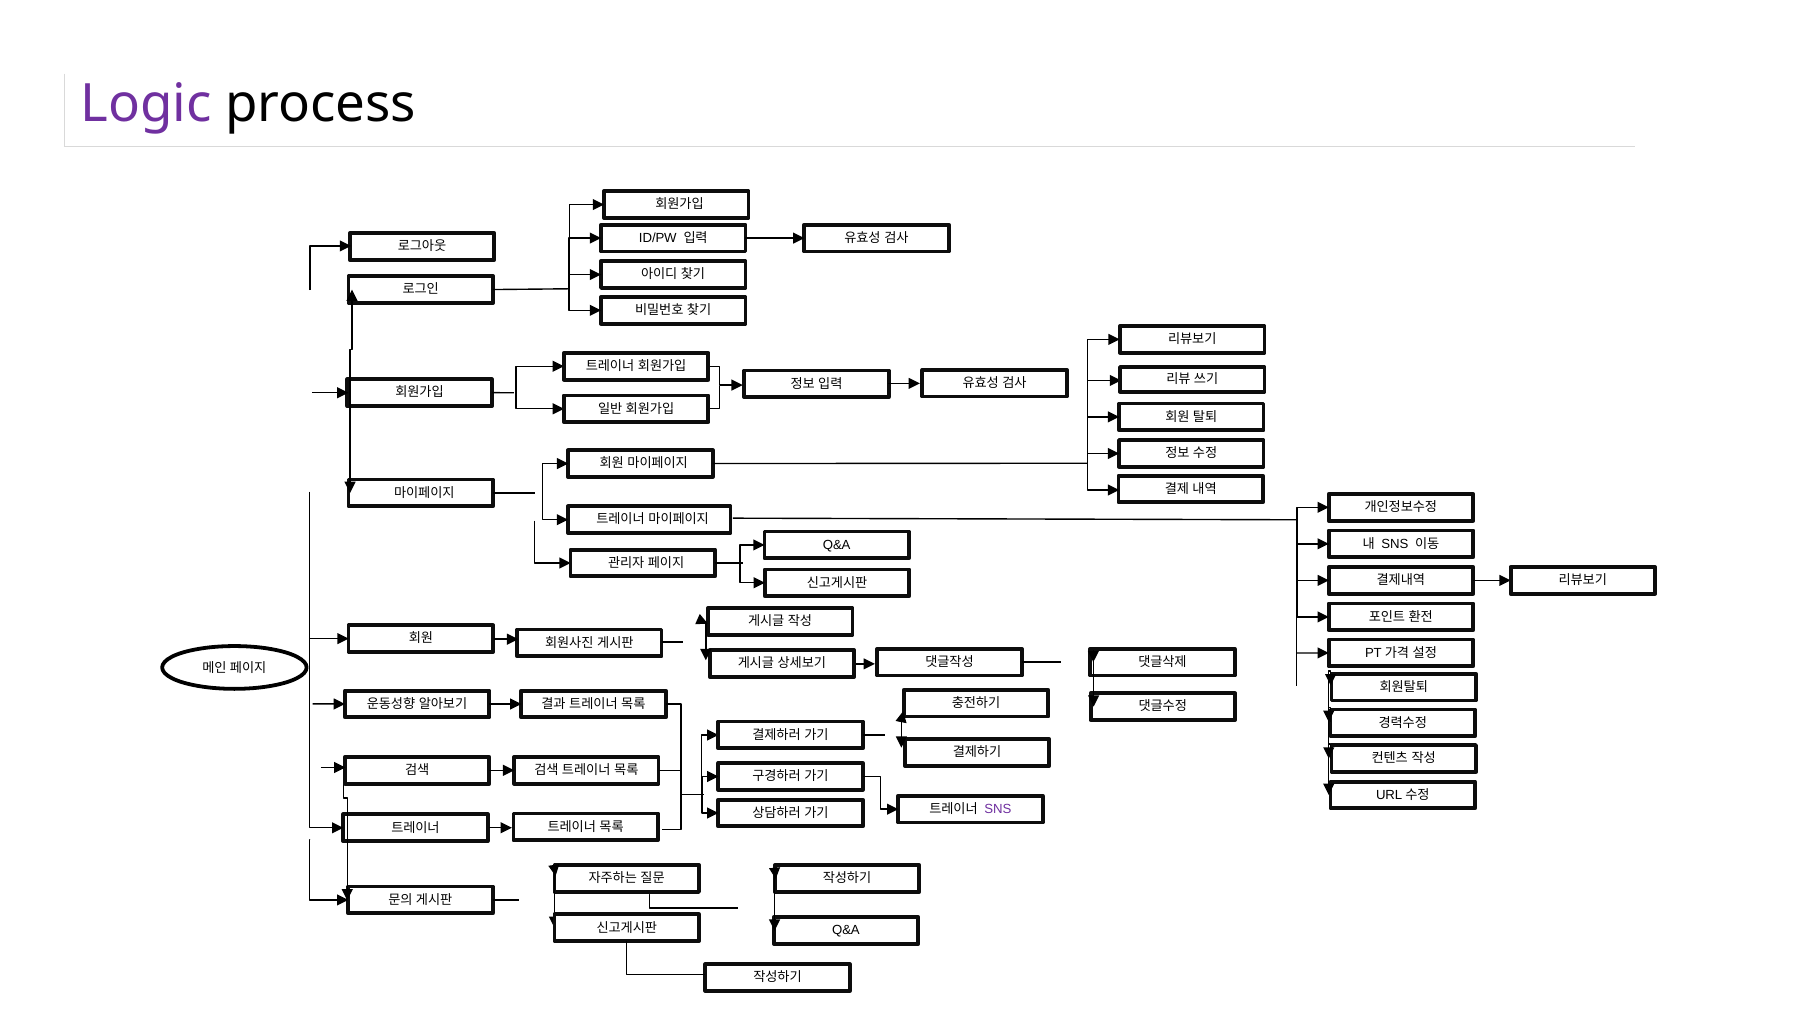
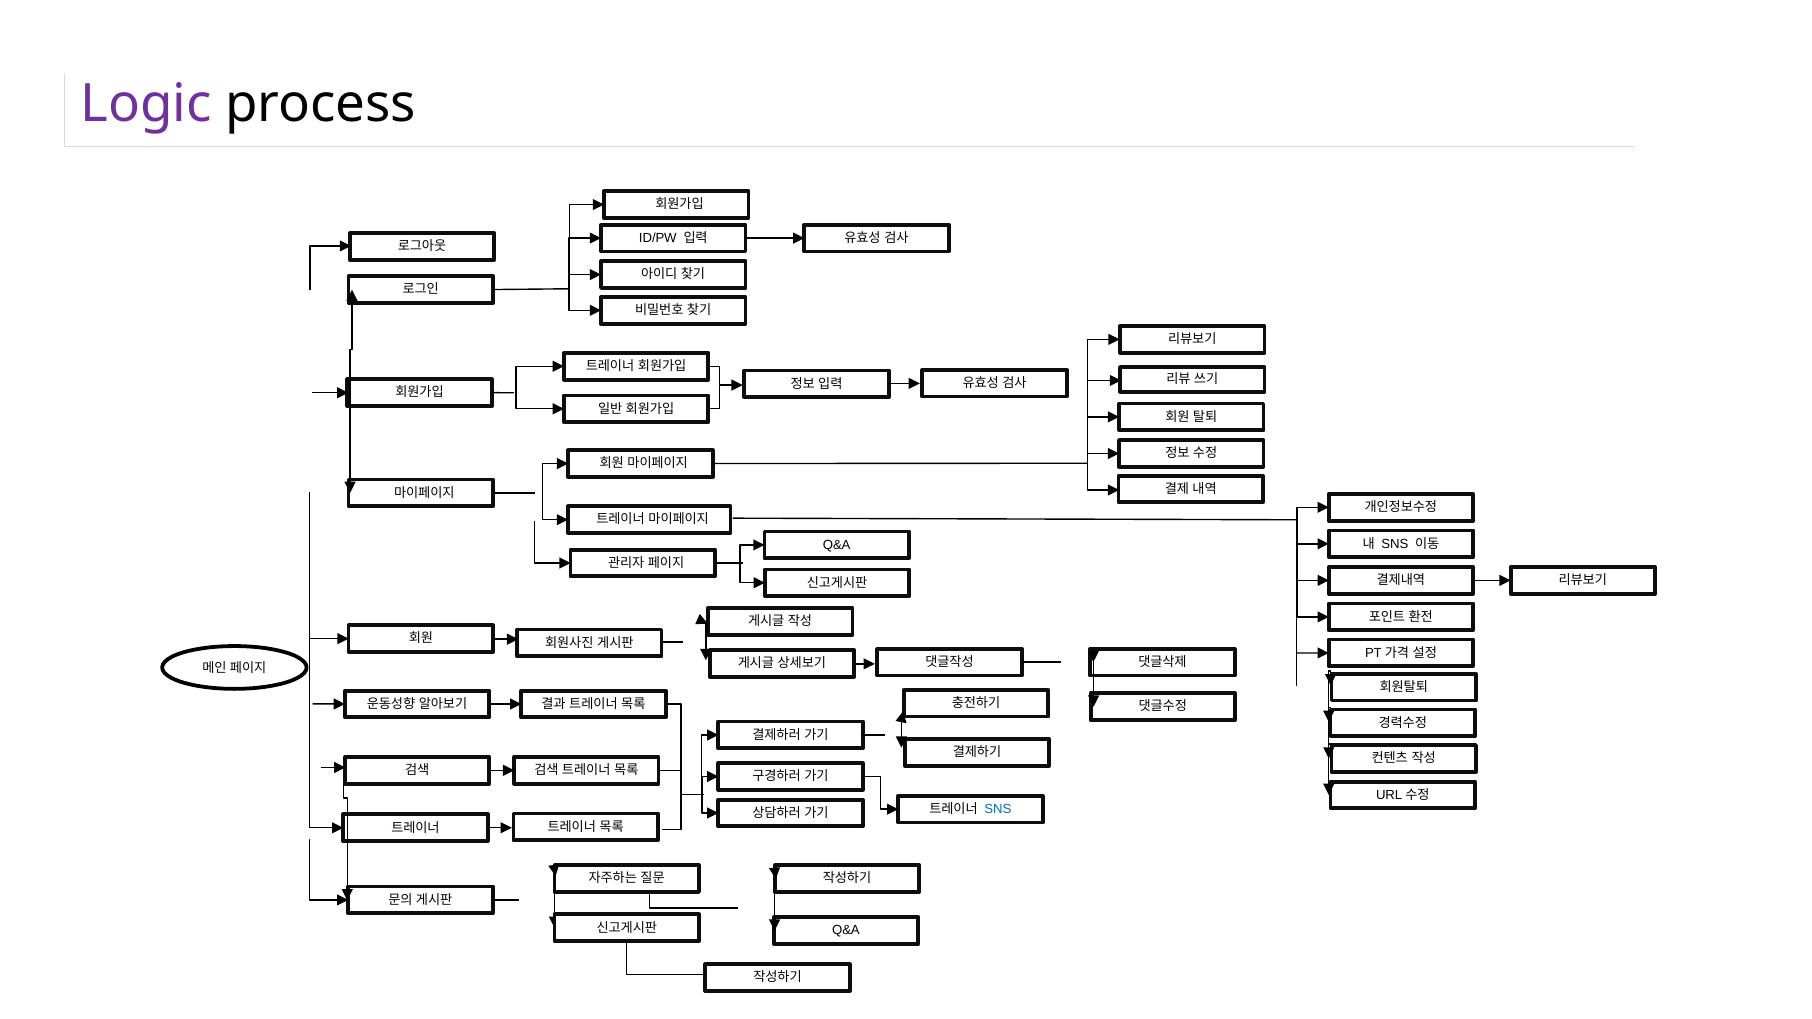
SNS colour: purple -> blue (998, 809)
